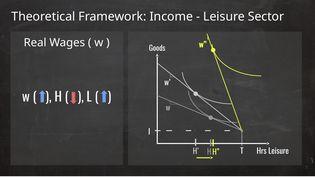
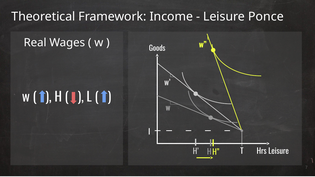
Sector: Sector -> Ponce (266, 17)
